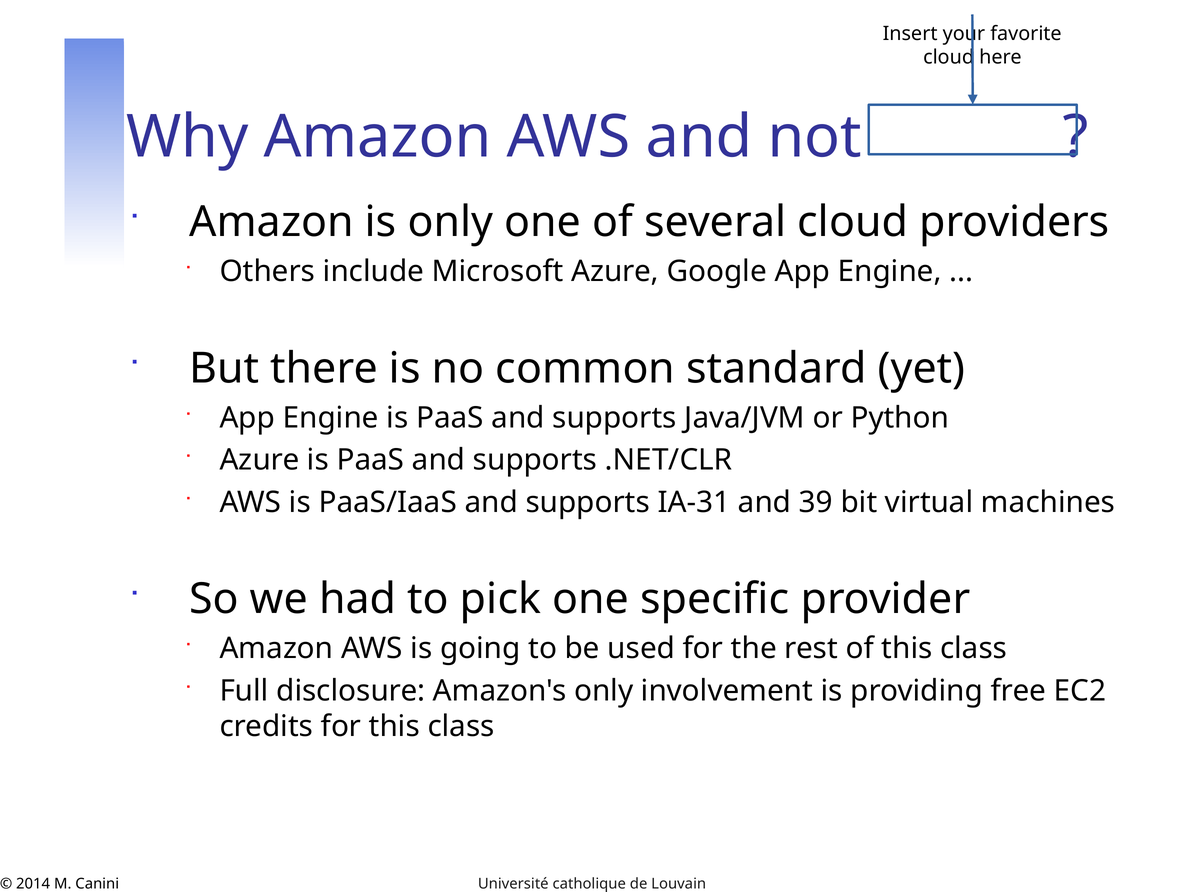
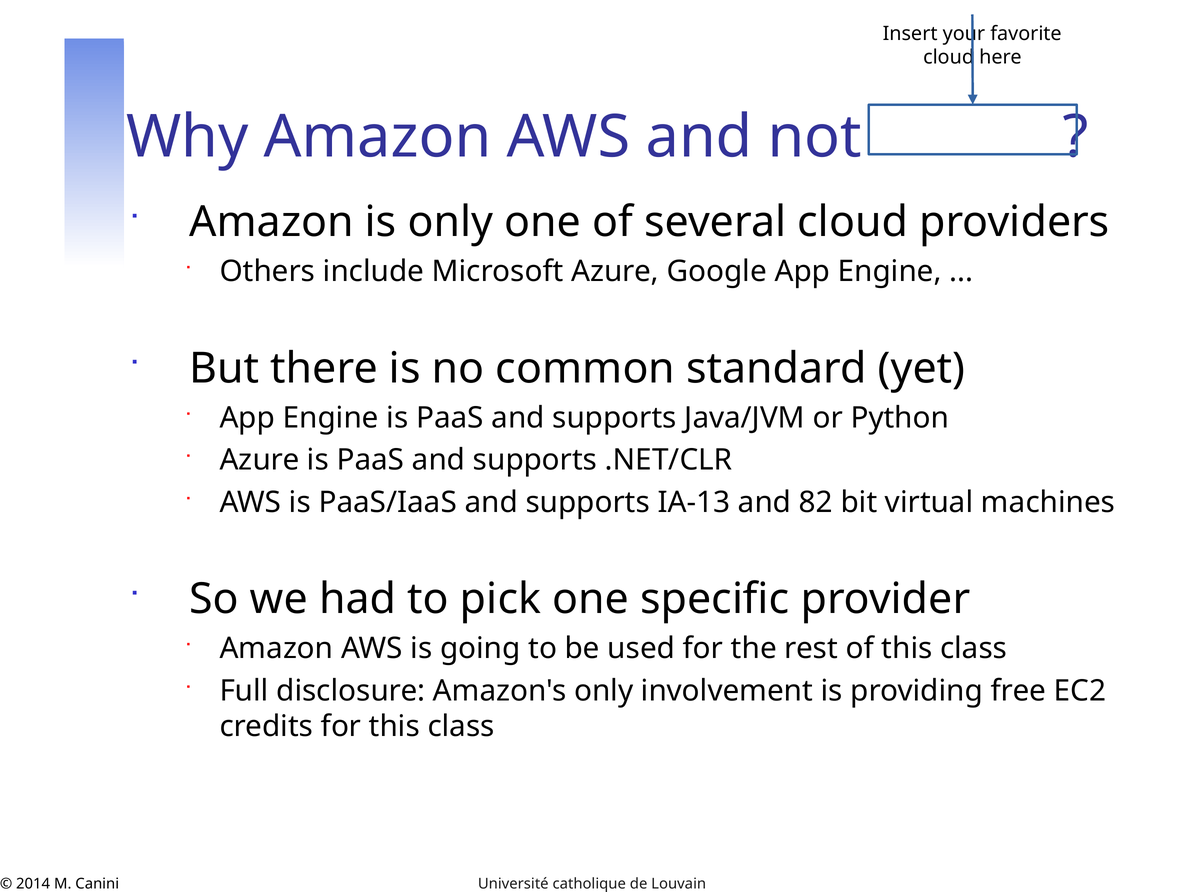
IA-31: IA-31 -> IA-13 (694, 502)
39: 39 -> 82 (816, 502)
